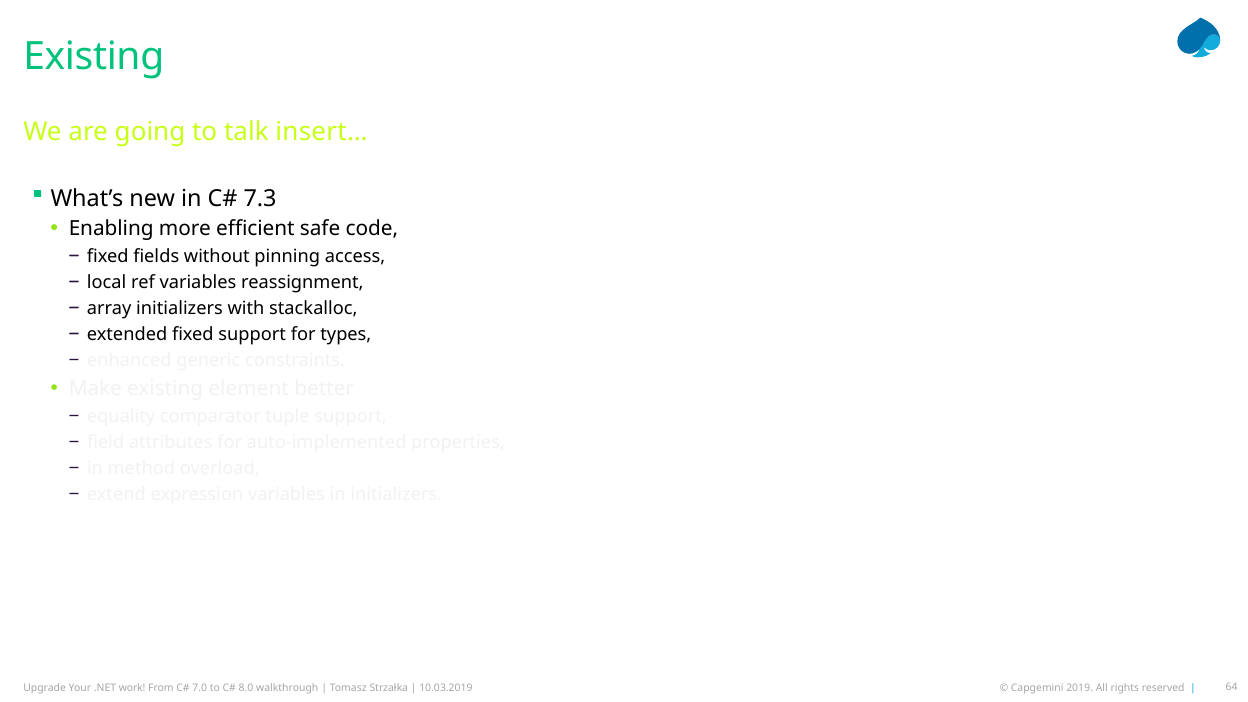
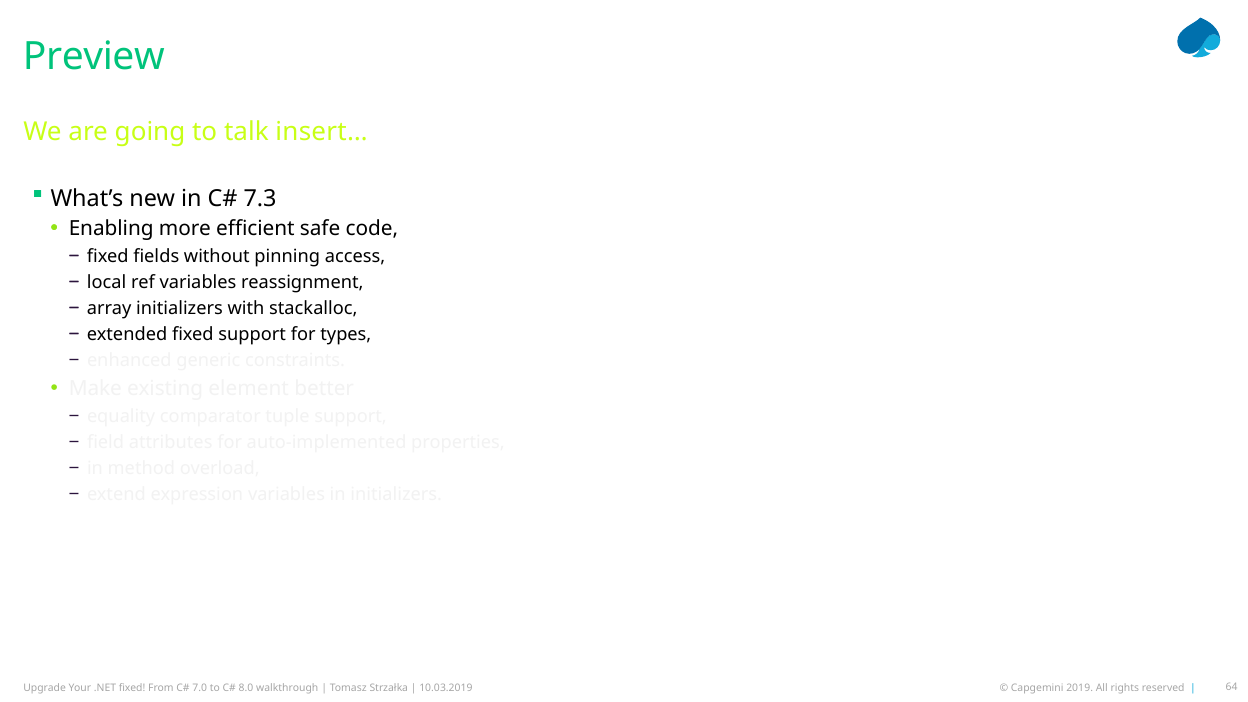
Existing: Existing -> Preview (94, 56)
work: work -> fixed (132, 688)
